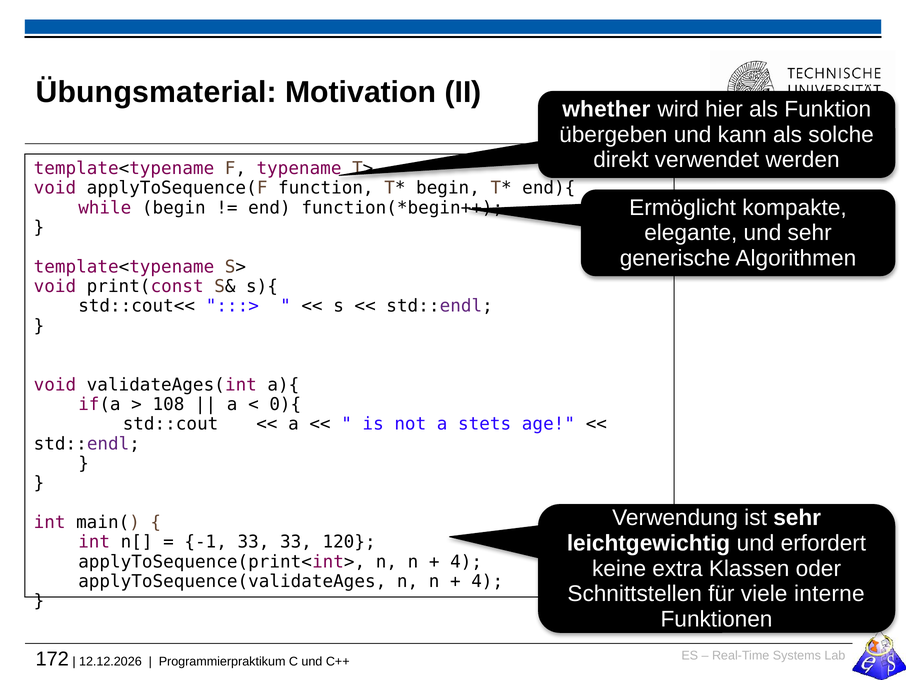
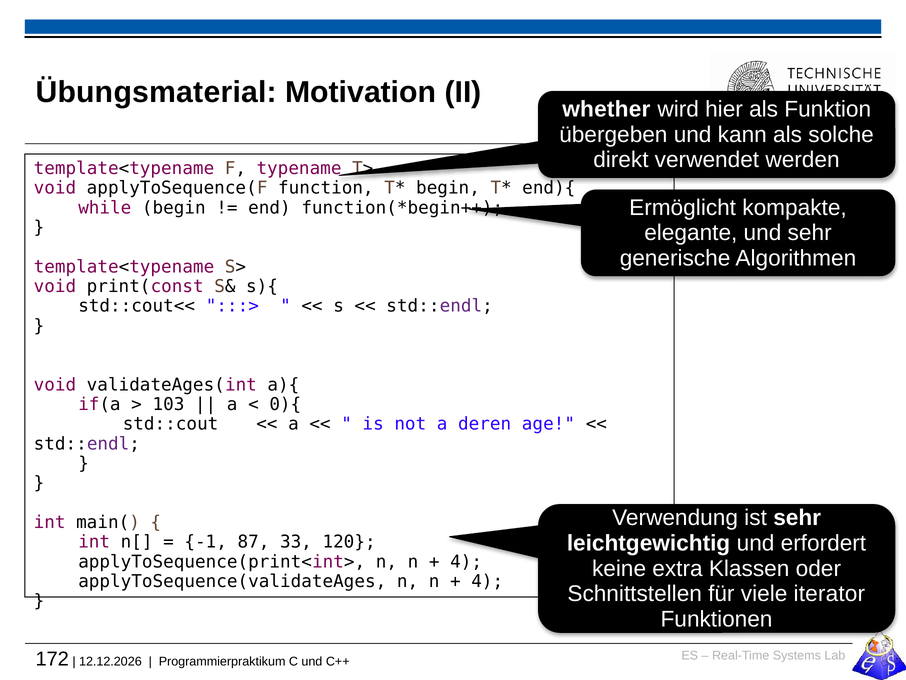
108: 108 -> 103 (168, 404)
stets: stets -> deren (485, 424)
-1 33: 33 -> 87 (253, 542)
interne: interne -> iterator (829, 593)
